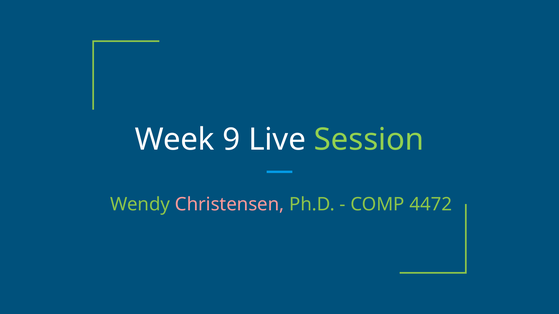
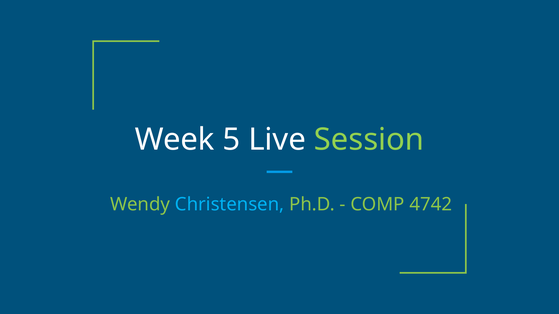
9: 9 -> 5 (232, 140)
Christensen colour: pink -> light blue (230, 205)
4472: 4472 -> 4742 (431, 205)
